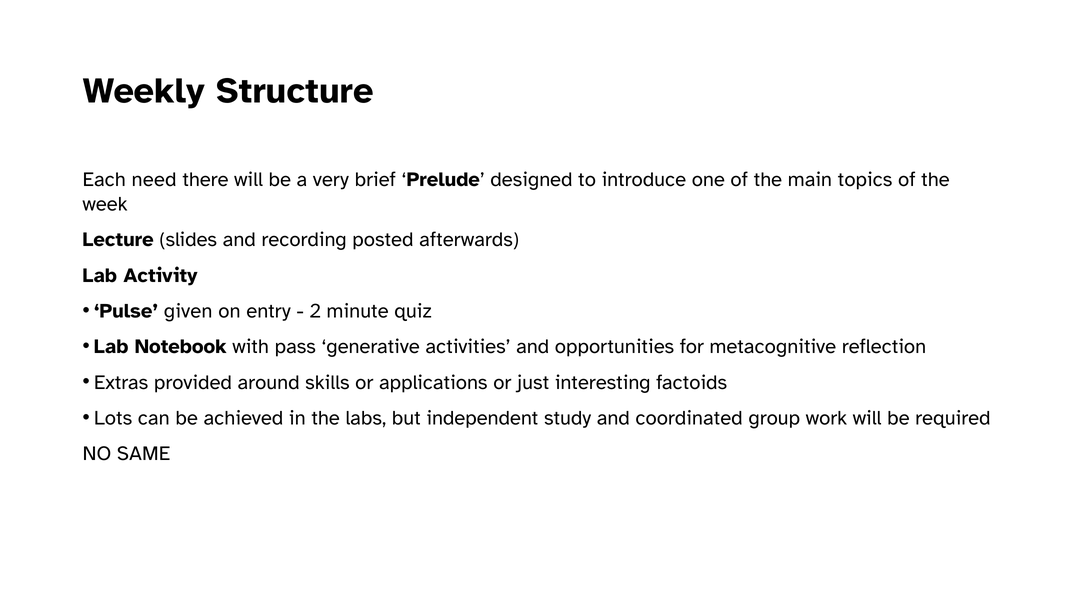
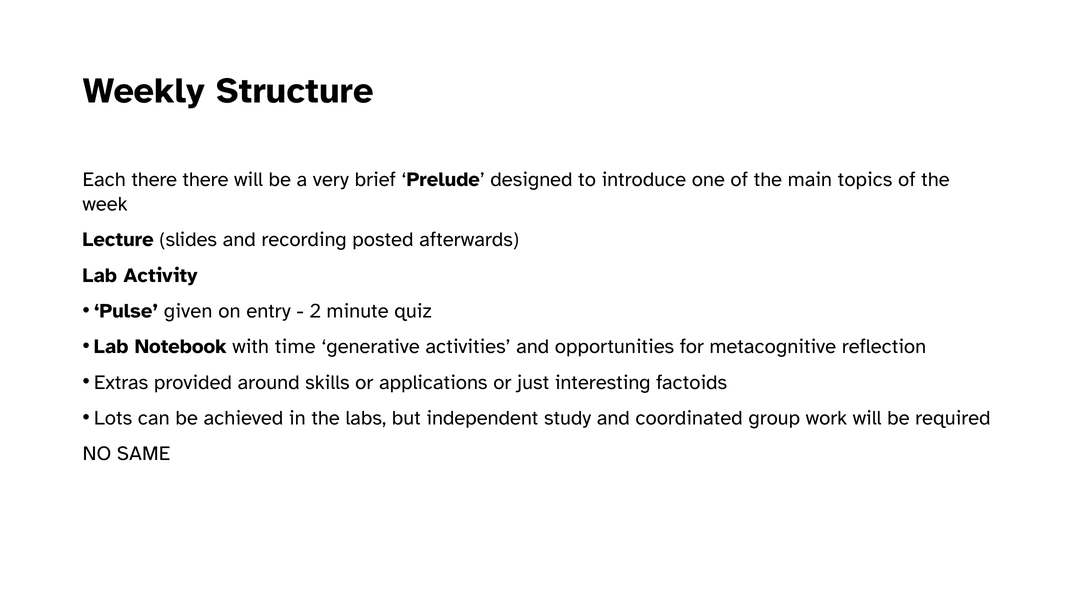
Each need: need -> there (154, 180)
pass: pass -> time (295, 347)
